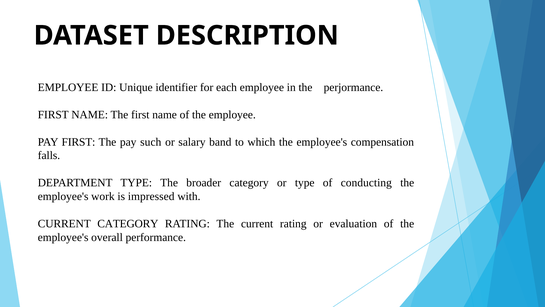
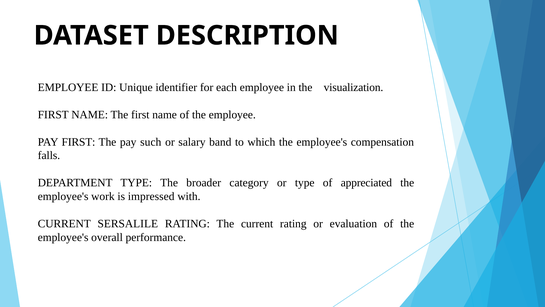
perjormance: perjormance -> visualization (354, 87)
conducting: conducting -> appreciated (366, 183)
CURRENT CATEGORY: CATEGORY -> SERSALILE (128, 223)
